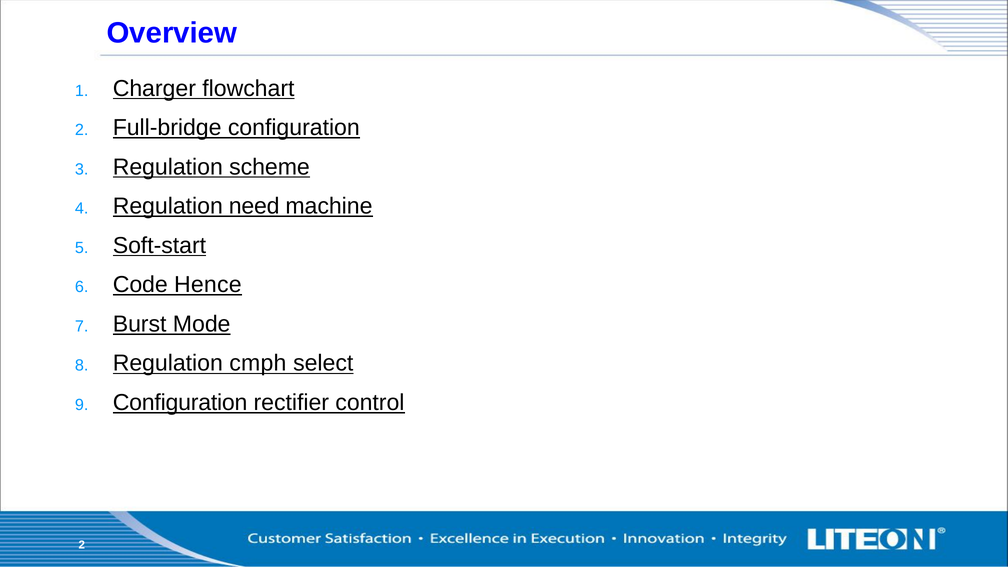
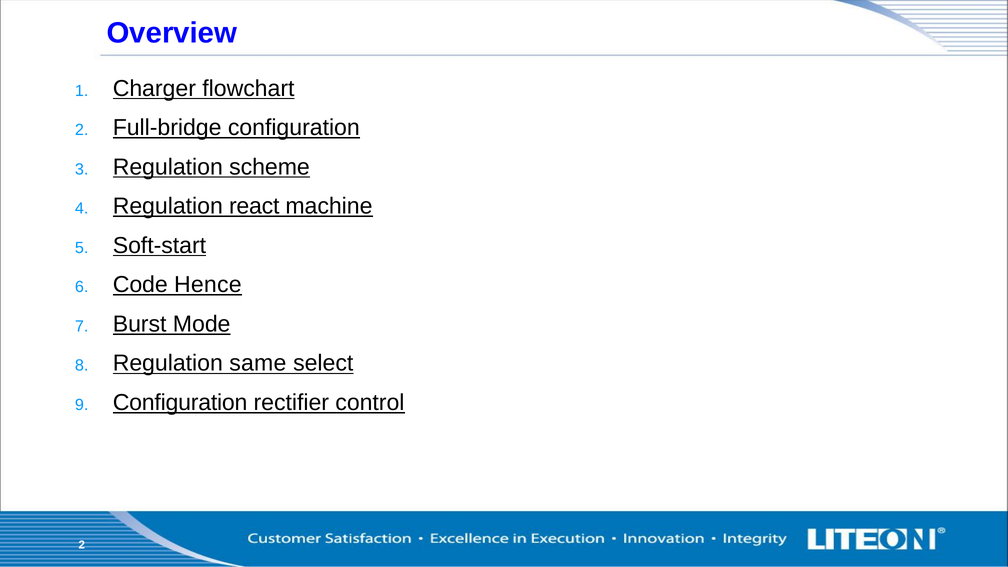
need: need -> react (254, 206)
cmph: cmph -> same (258, 363)
